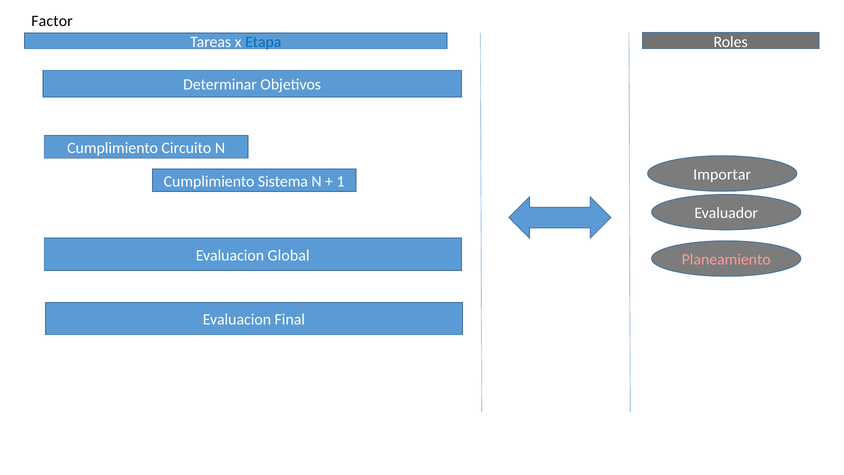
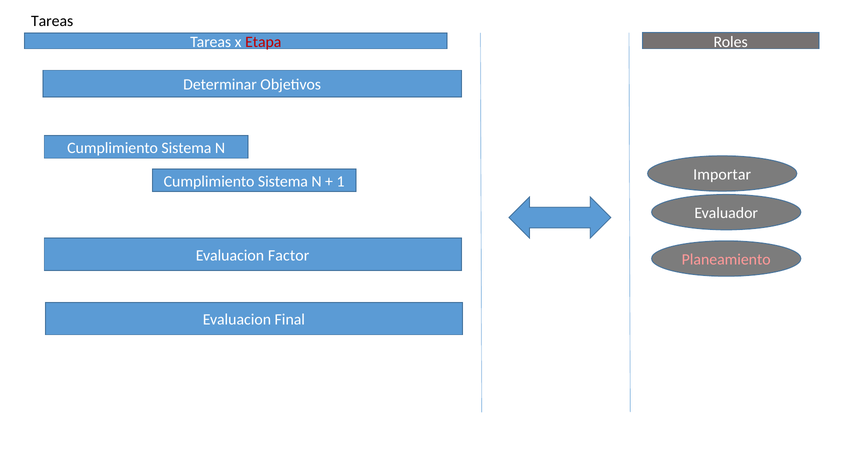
Factor: Factor -> Tareas (52, 21)
Etapa colour: blue -> red (263, 42)
Circuito: Circuito -> Sistema (186, 148)
Global: Global -> Factor (289, 255)
